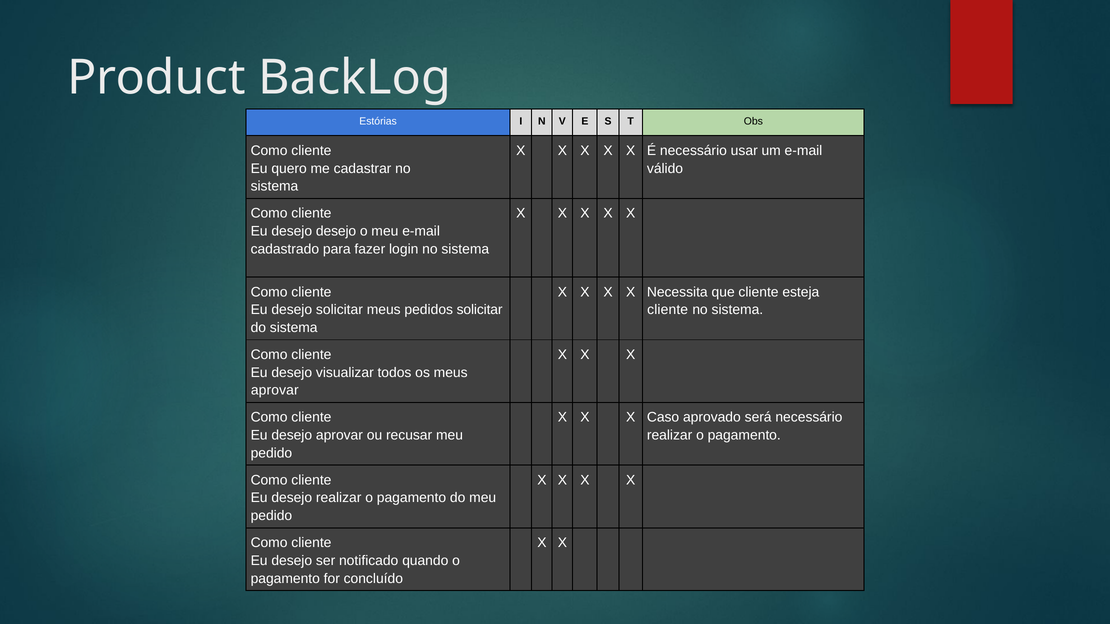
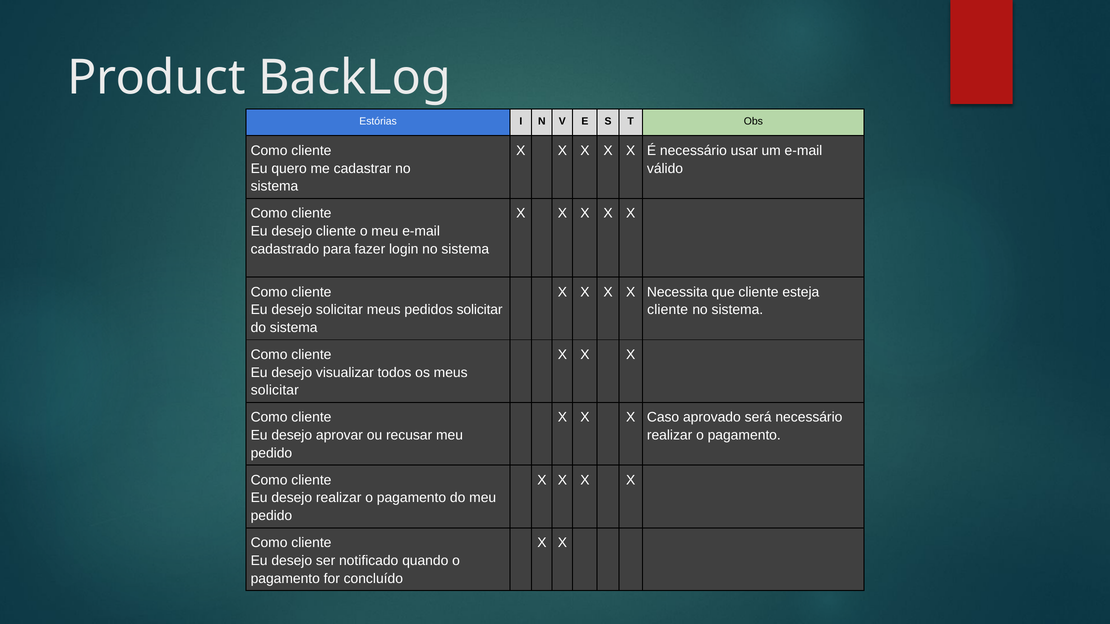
desejo desejo: desejo -> cliente (336, 231)
aprovar: aprovar -> solicitar (275, 391)
